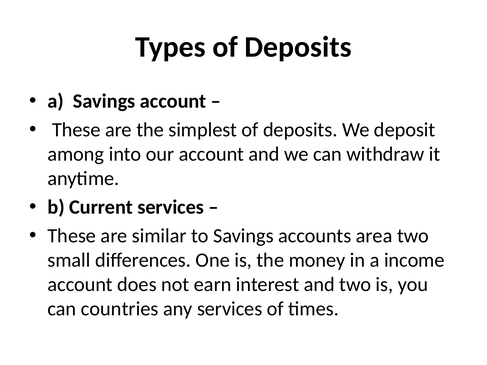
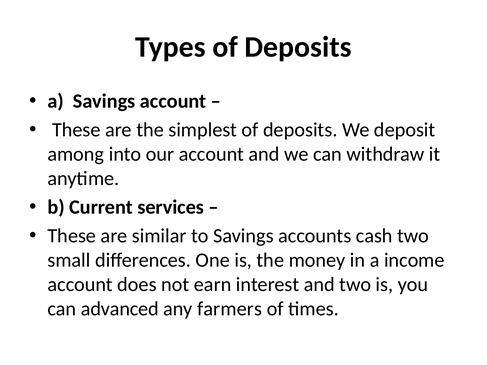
area: area -> cash (374, 236)
countries: countries -> advanced (120, 309)
any services: services -> farmers (230, 309)
